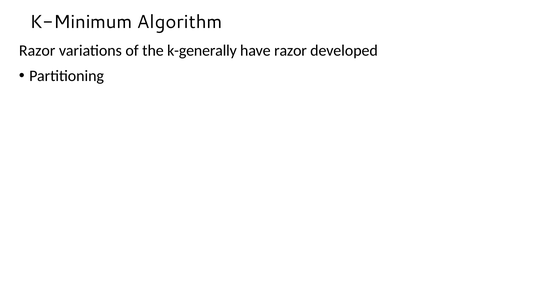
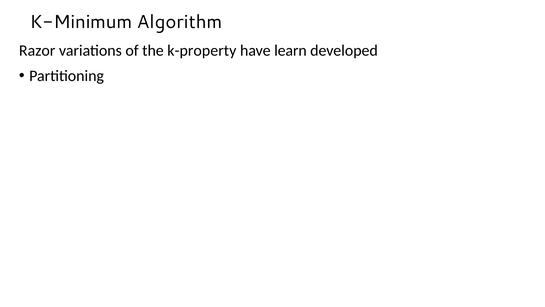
k-generally: k-generally -> k-property (202, 51)
have razor: razor -> learn (290, 51)
